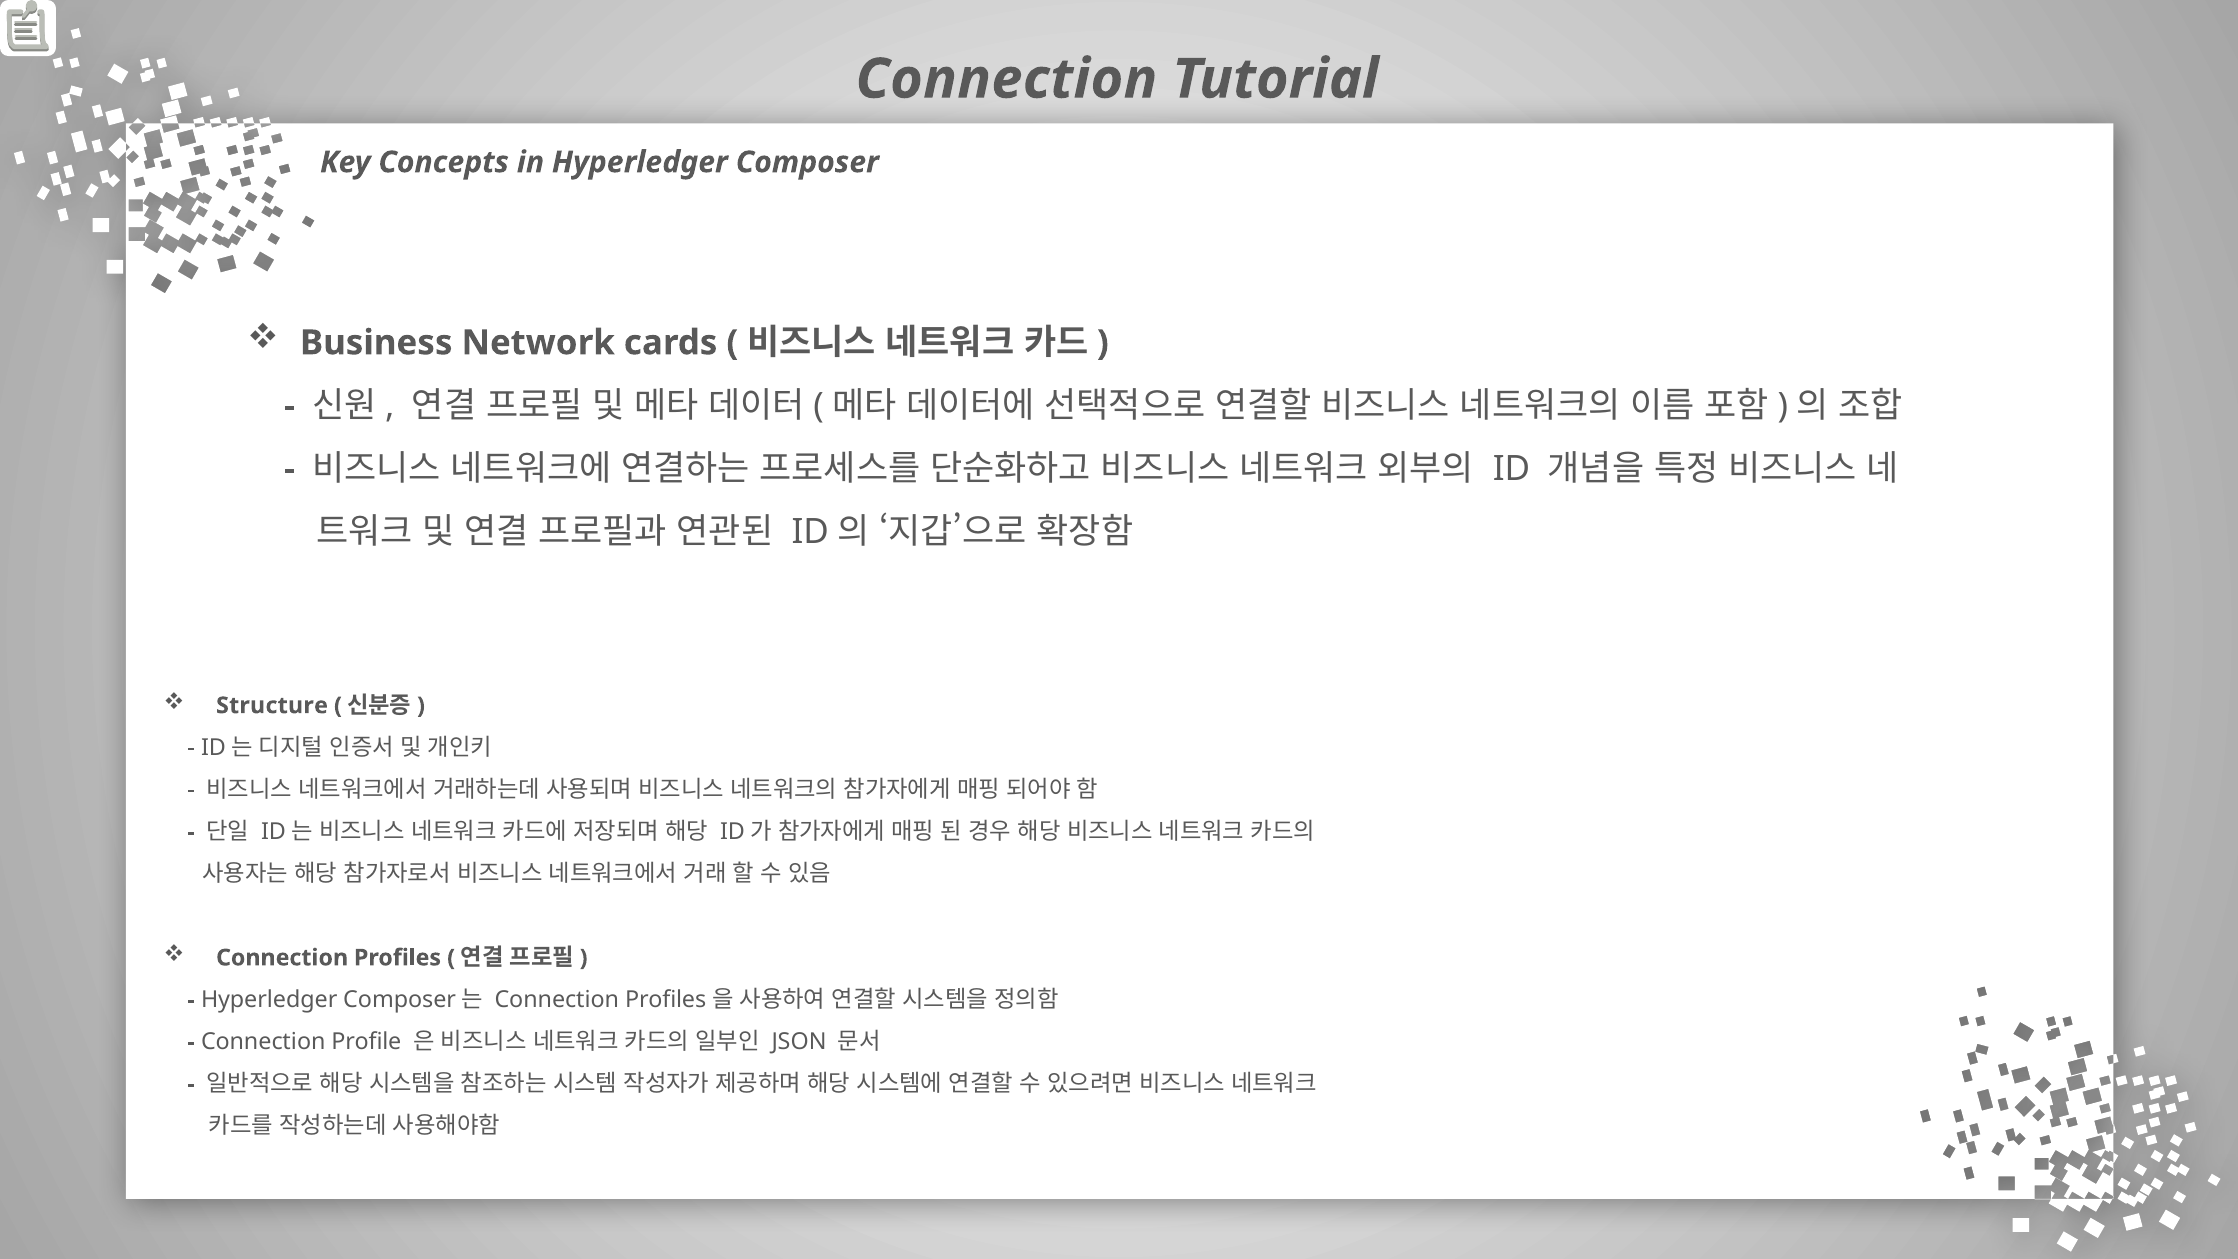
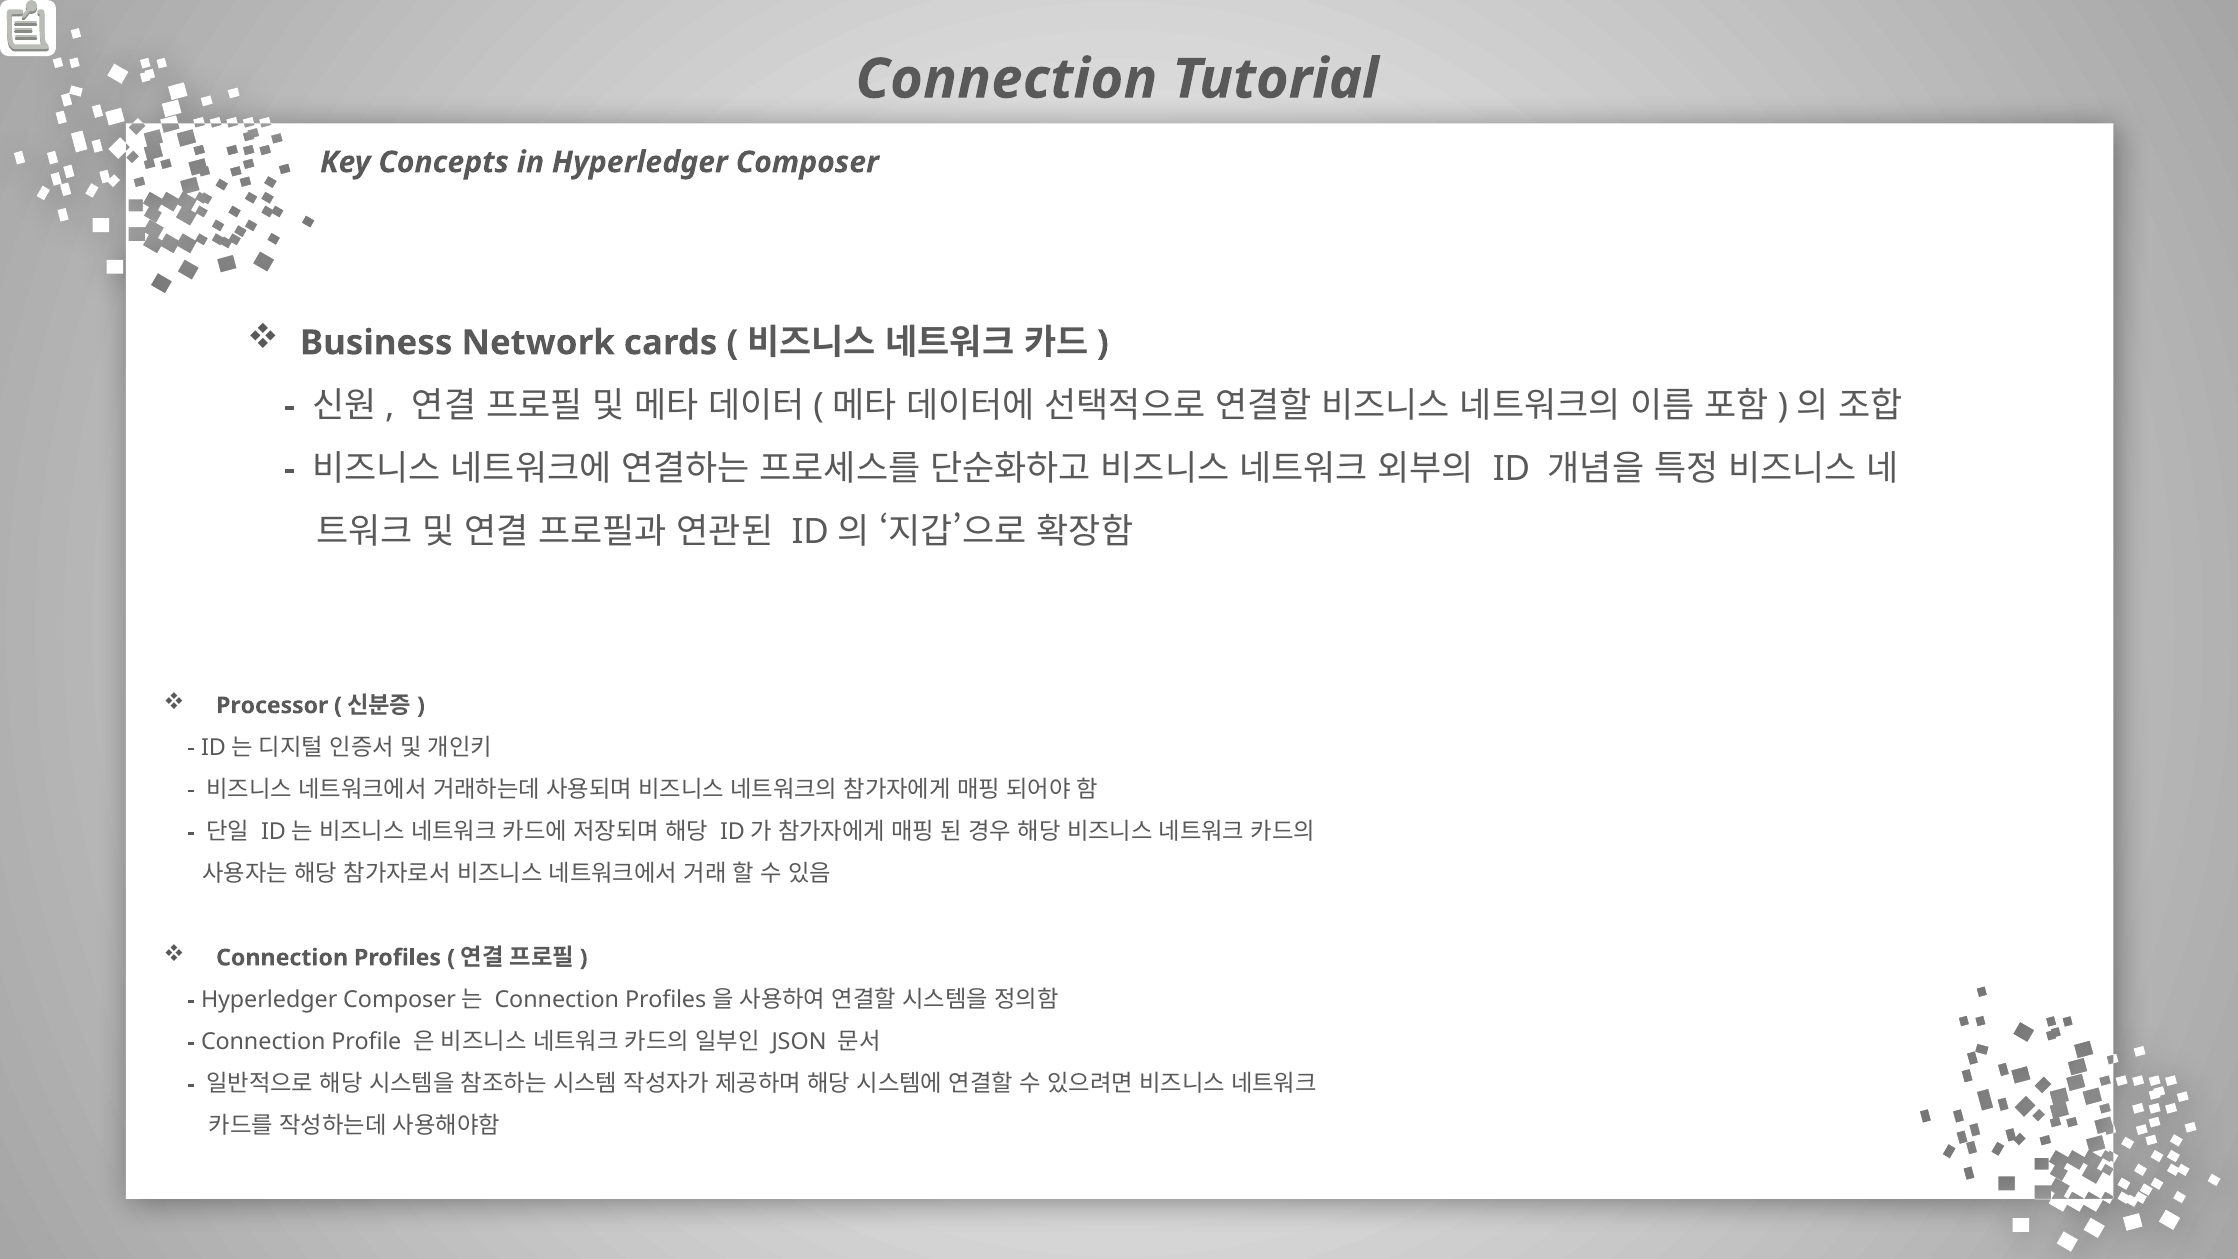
Structure: Structure -> Processor (272, 705)
